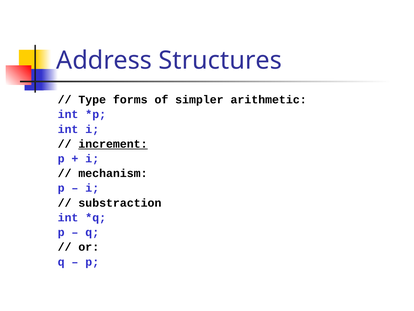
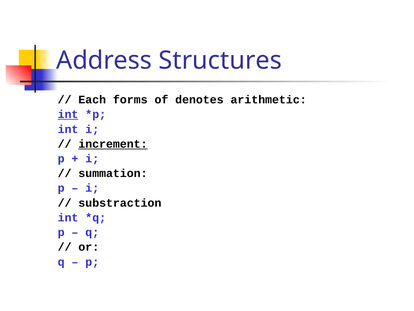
Type: Type -> Each (92, 100)
simpler: simpler -> denotes (199, 100)
int underline: none -> present (68, 114)
mechanism: mechanism -> summation (113, 173)
